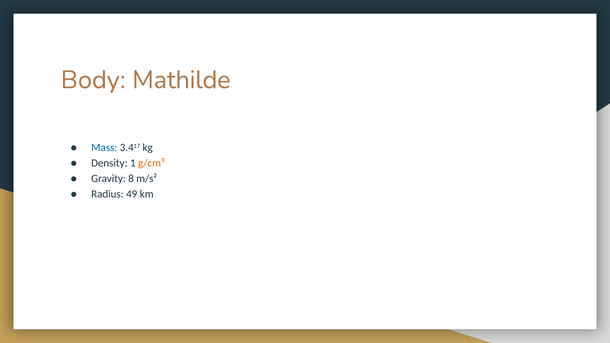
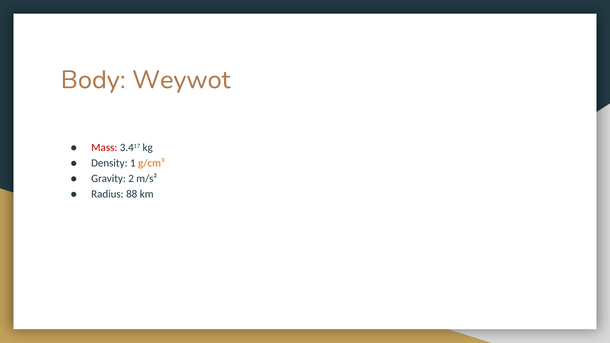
Mathilde: Mathilde -> Weywot (181, 80)
Mass colour: blue -> red (104, 148)
8: 8 -> 2 (131, 179)
49: 49 -> 88 (132, 194)
